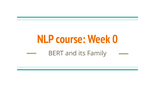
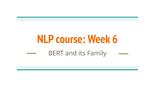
0: 0 -> 6 (115, 39)
